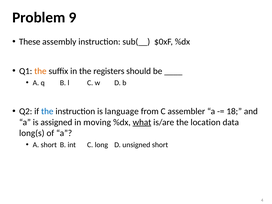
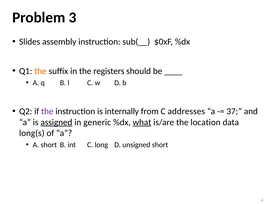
9: 9 -> 3 (73, 17)
These: These -> Slides (30, 42)
the colour: blue -> purple (47, 111)
language: language -> internally (122, 111)
assembler: assembler -> addresses (186, 111)
18: 18 -> 37 (234, 111)
assigned underline: none -> present (56, 122)
moving: moving -> generic (97, 122)
